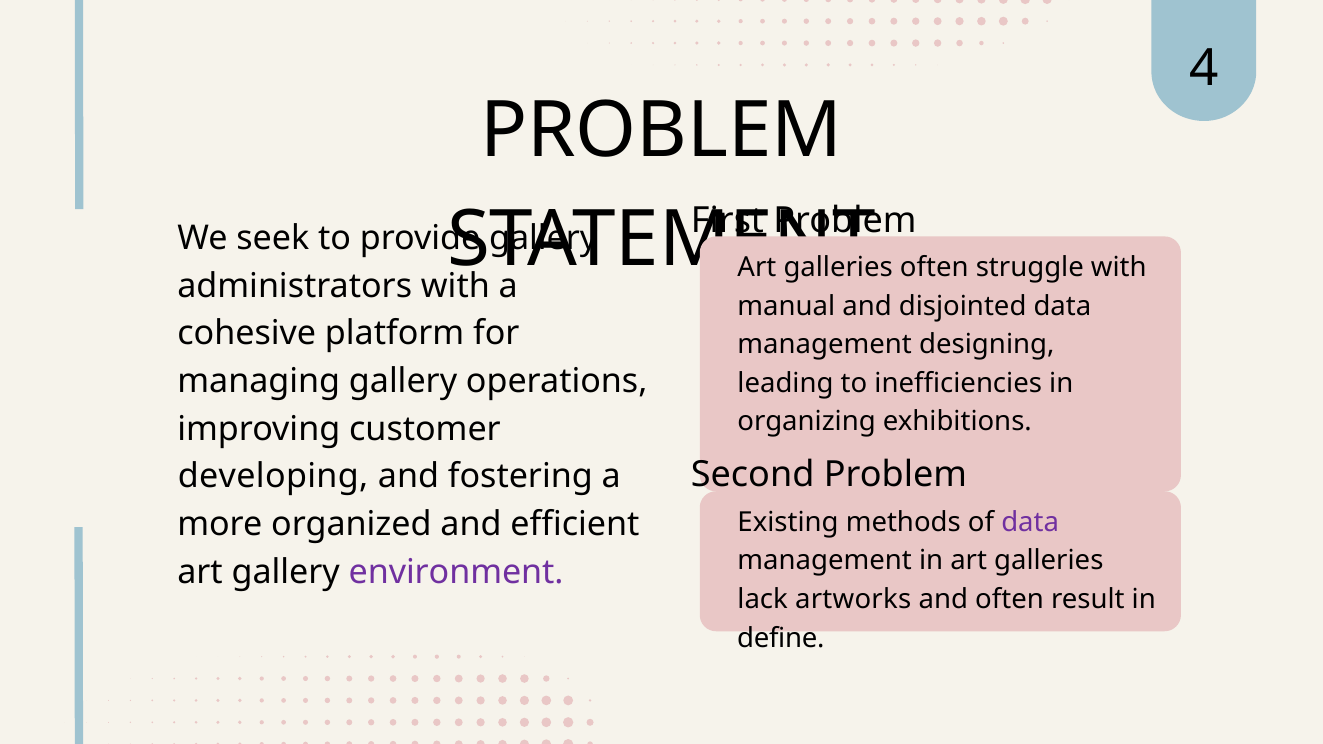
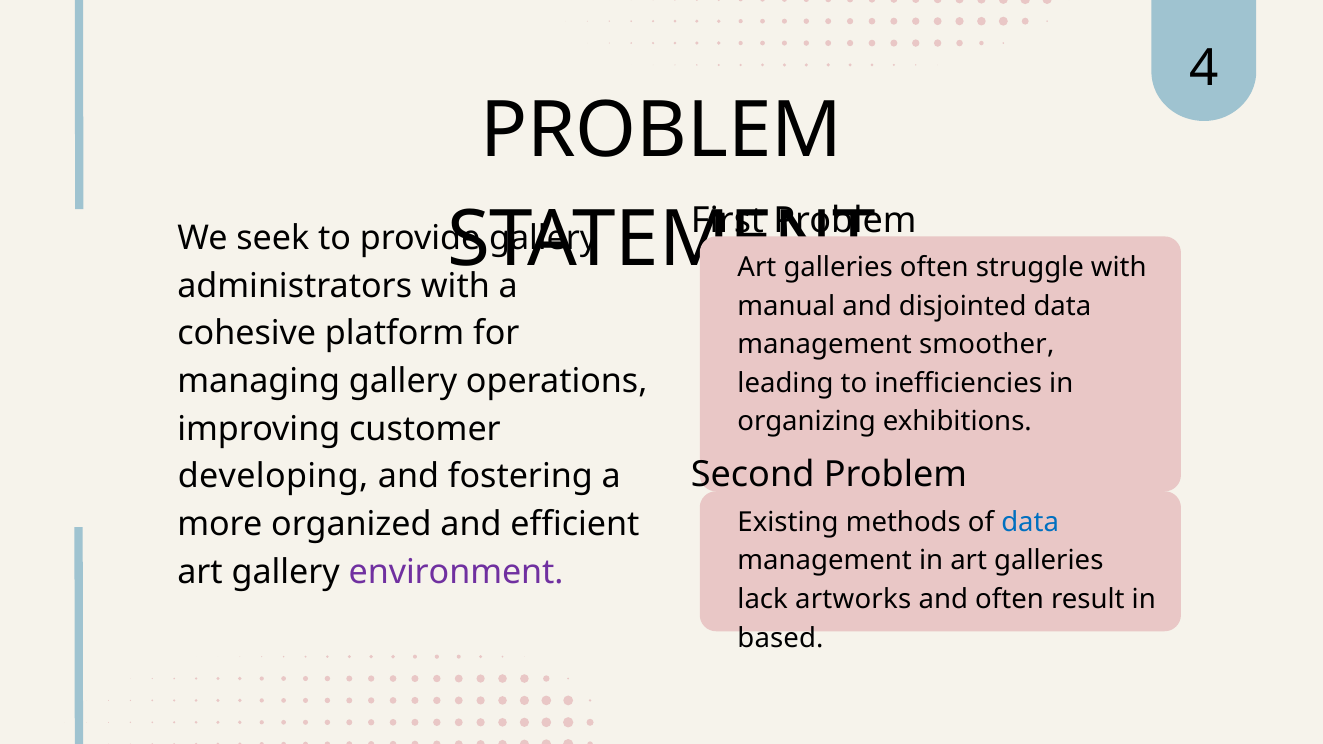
designing: designing -> smoother (987, 345)
data colour: purple -> blue (1030, 523)
define: define -> based (781, 638)
